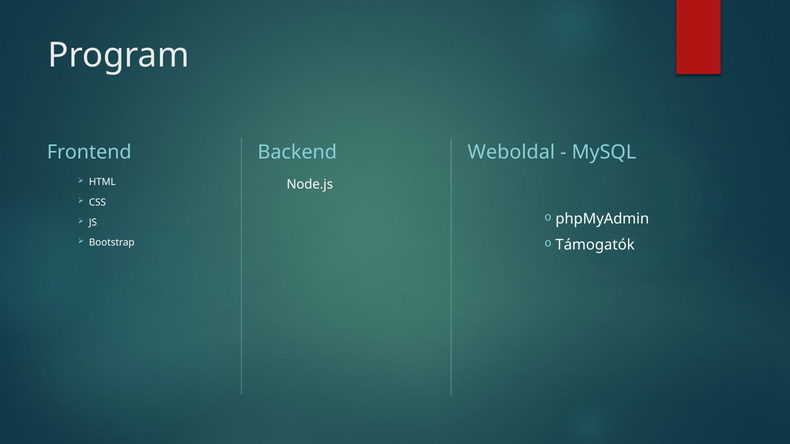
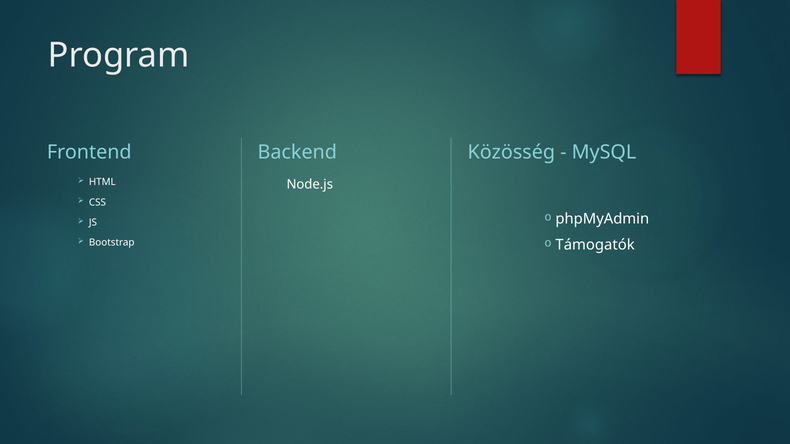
Weboldal: Weboldal -> Közösség (511, 152)
